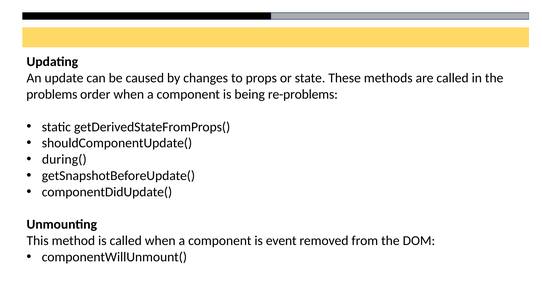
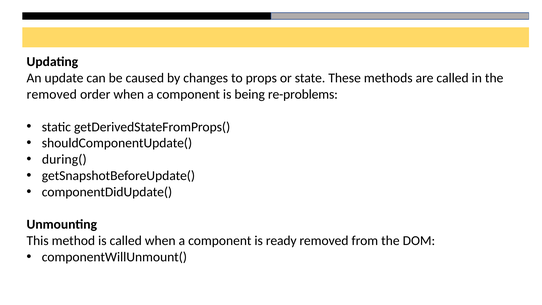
problems: problems -> removed (52, 94)
event: event -> ready (281, 241)
